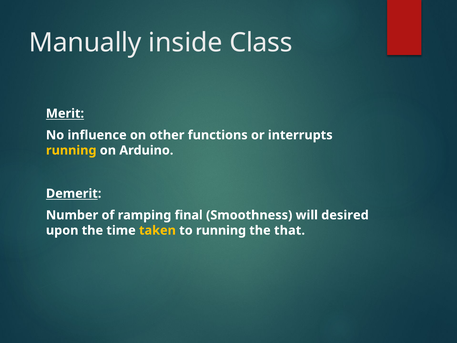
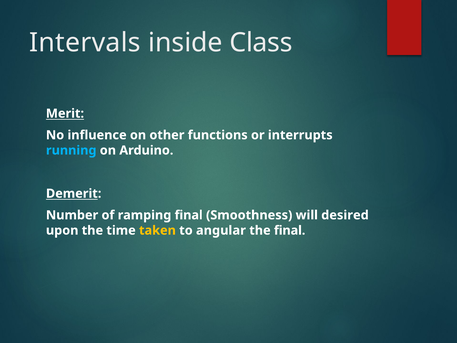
Manually: Manually -> Intervals (85, 43)
running colour: yellow -> light blue (71, 150)
to running: running -> angular (221, 230)
the that: that -> final (290, 230)
